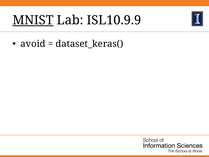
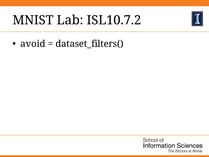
MNIST underline: present -> none (33, 20)
ISL10.9.9: ISL10.9.9 -> ISL10.7.2 (114, 20)
dataset_keras(: dataset_keras( -> dataset_filters( (90, 44)
